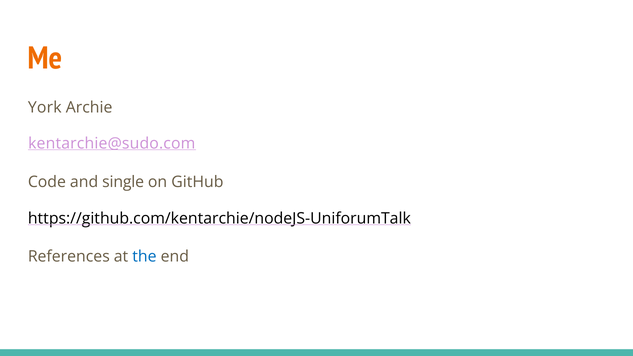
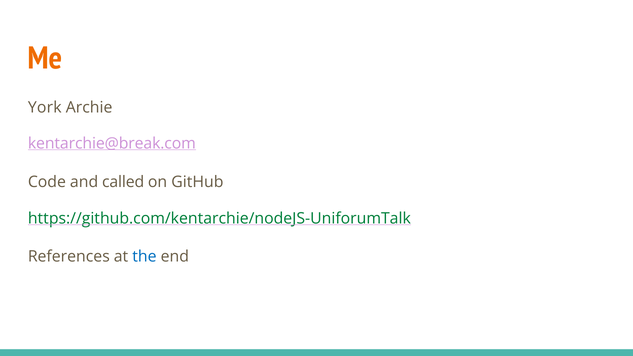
kentarchie@sudo.com: kentarchie@sudo.com -> kentarchie@break.com (112, 144)
single: single -> called (123, 182)
https://github.com/kentarchie/nodeJS-UniforumTalk colour: black -> green (219, 218)
